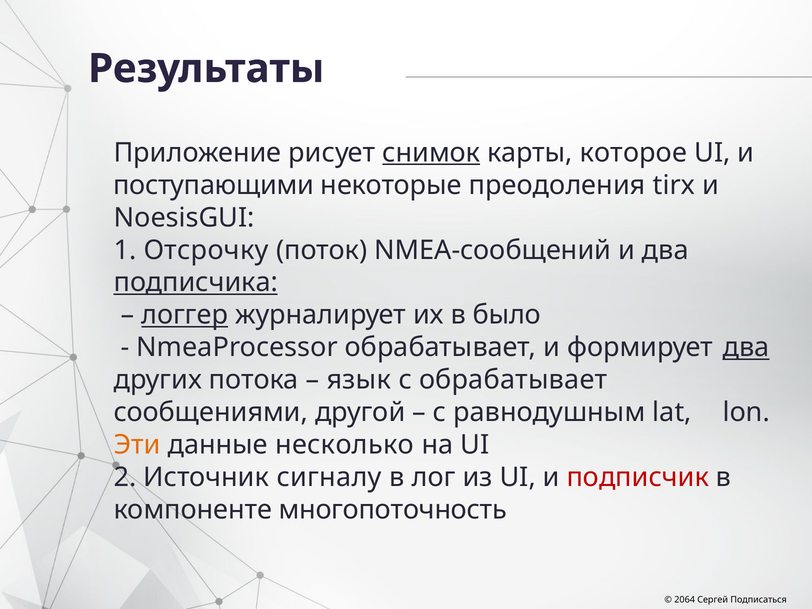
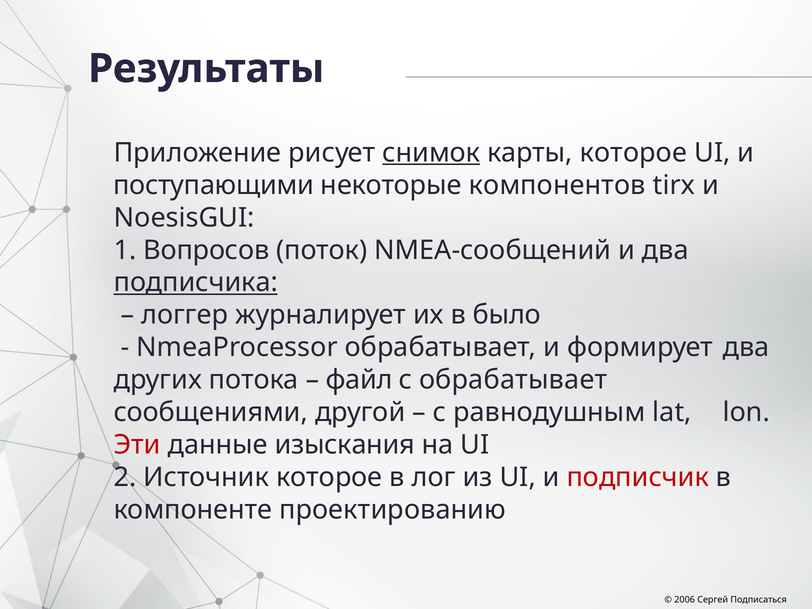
преодоления: преодоления -> компонентов (557, 185)
Отсрочку: Отсрочку -> Вопросов (206, 250)
логгер underline: present -> none (185, 315)
два underline: present -> none (746, 348)
язык: язык -> файл (359, 380)
Эти colour: orange -> red (137, 445)
несколько: несколько -> изыскания (345, 445)
Источник сигналу: сигналу -> которое (329, 477)
многопоточность: многопоточность -> проектированию (393, 510)
2064: 2064 -> 2006 (685, 600)
